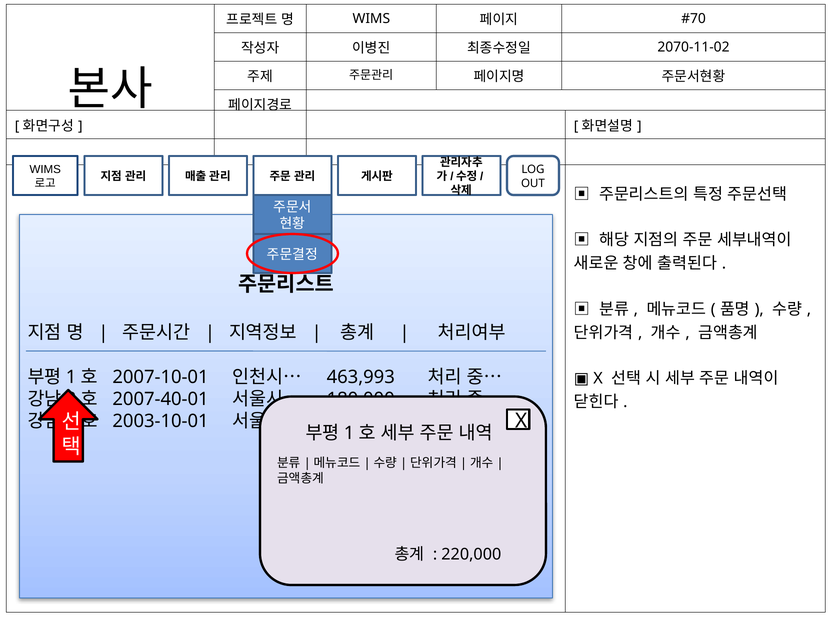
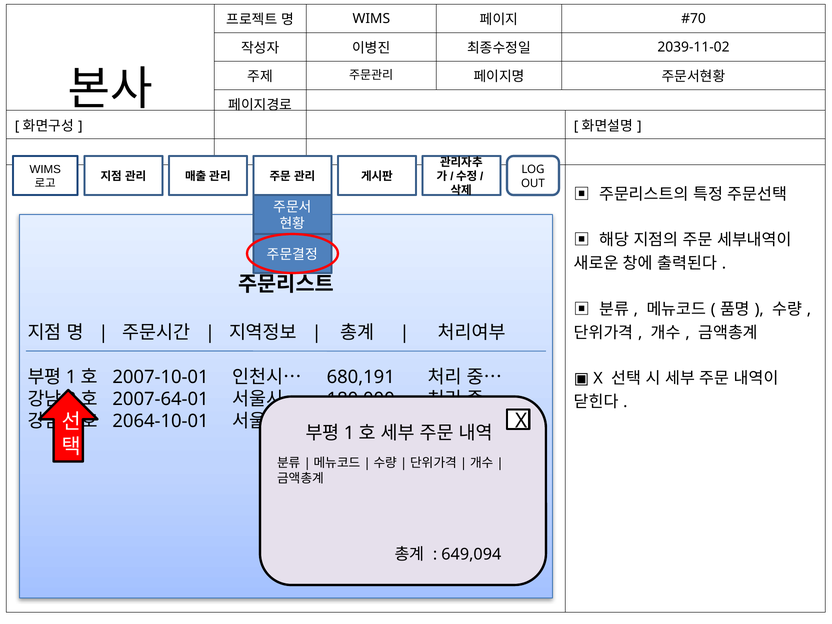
2070-11-02: 2070-11-02 -> 2039-11-02 (693, 47)
463,993: 463,993 -> 680,191 (361, 377)
2007-40-01: 2007-40-01 -> 2007-64-01 (161, 399)
2003-10-01: 2003-10-01 -> 2064-10-01 (161, 421)
220,000: 220,000 -> 649,094 (471, 554)
